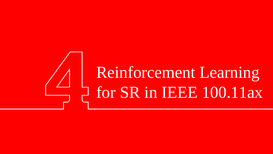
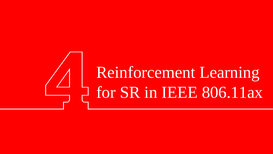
100.11ax: 100.11ax -> 806.11ax (232, 92)
